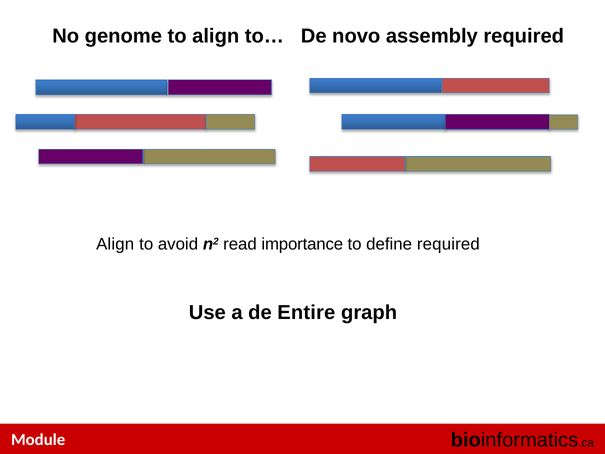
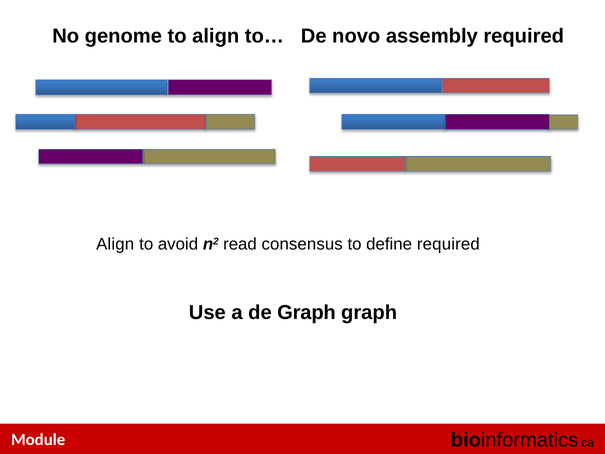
importance: importance -> consensus (302, 244)
de Entire: Entire -> Graph (307, 313)
